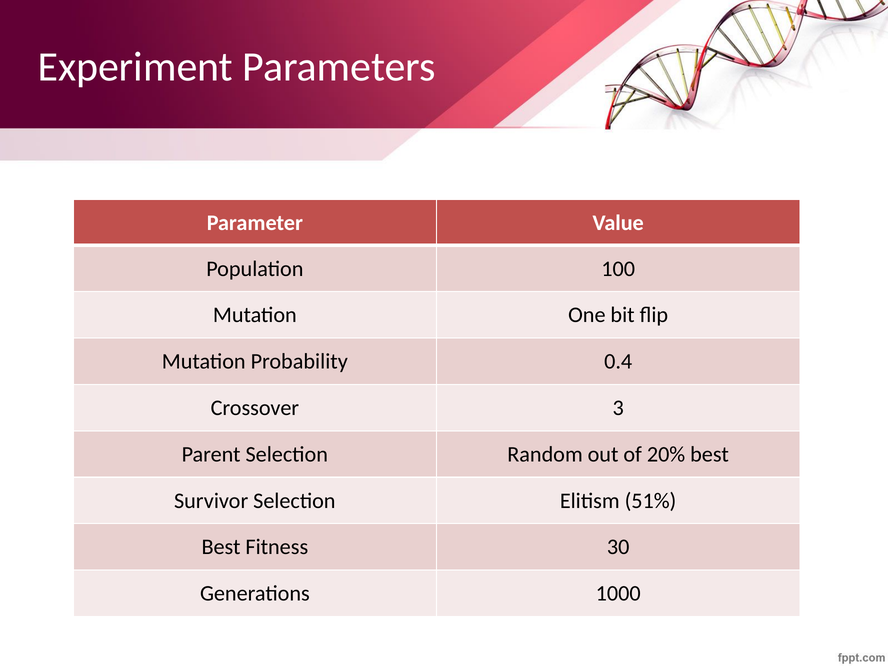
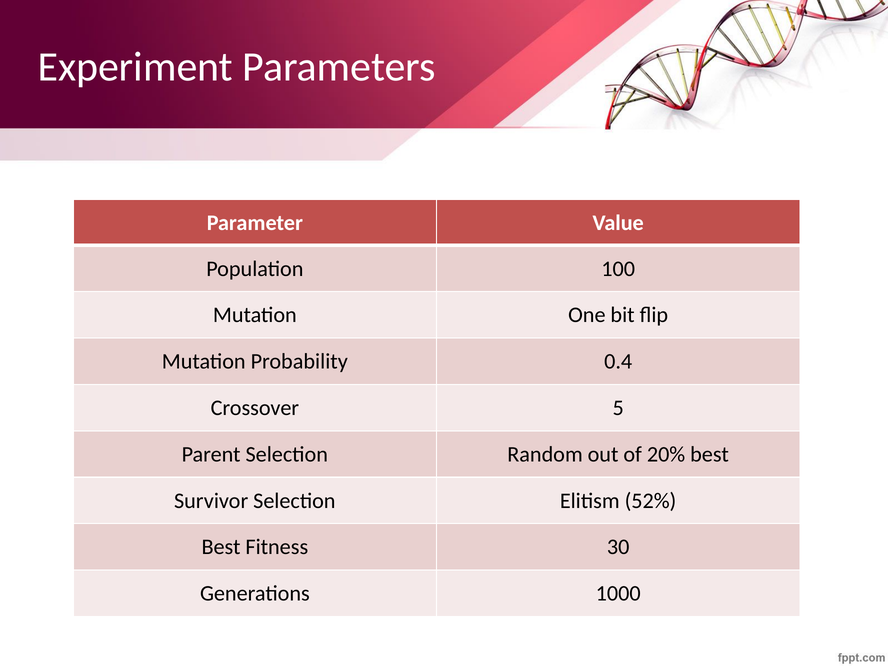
3: 3 -> 5 (618, 408)
51%: 51% -> 52% (650, 501)
